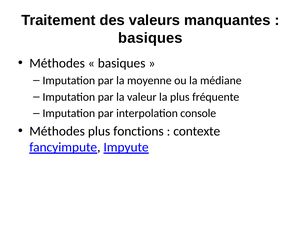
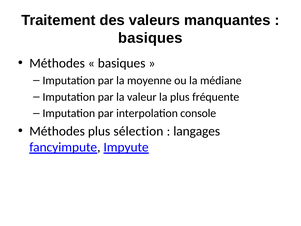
fonctions: fonctions -> sélection (138, 131)
contexte: contexte -> langages (197, 131)
